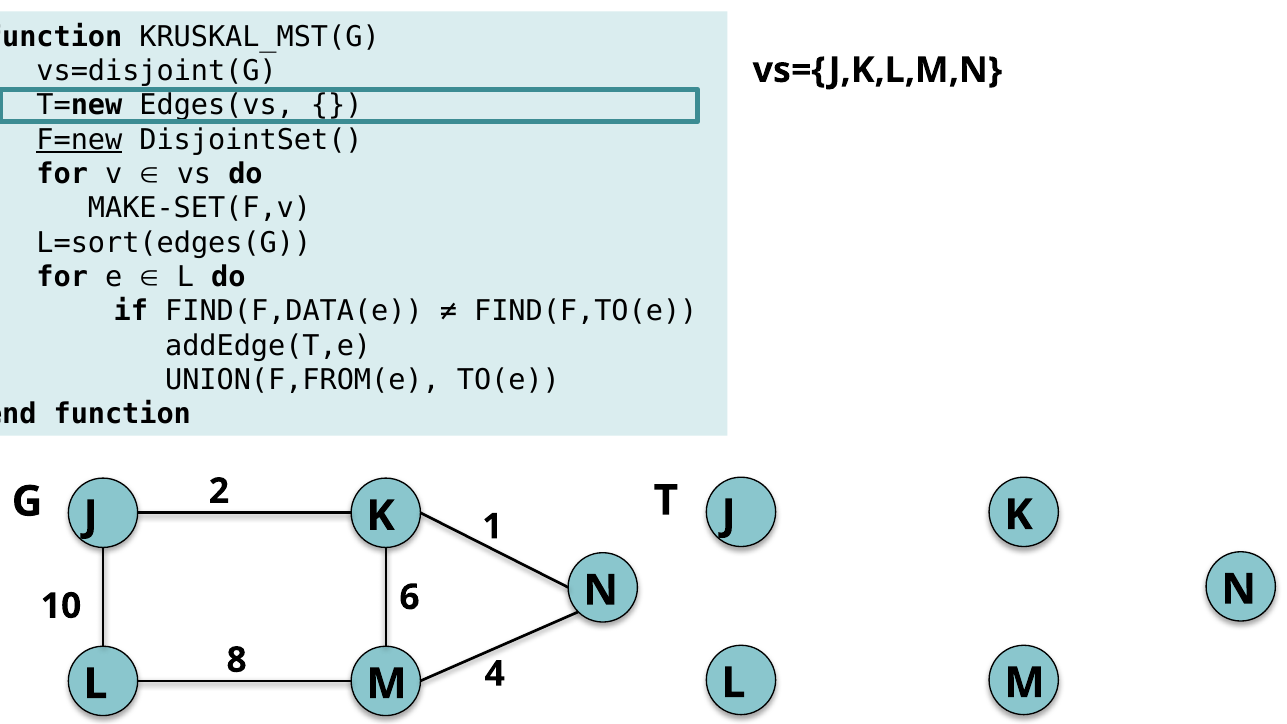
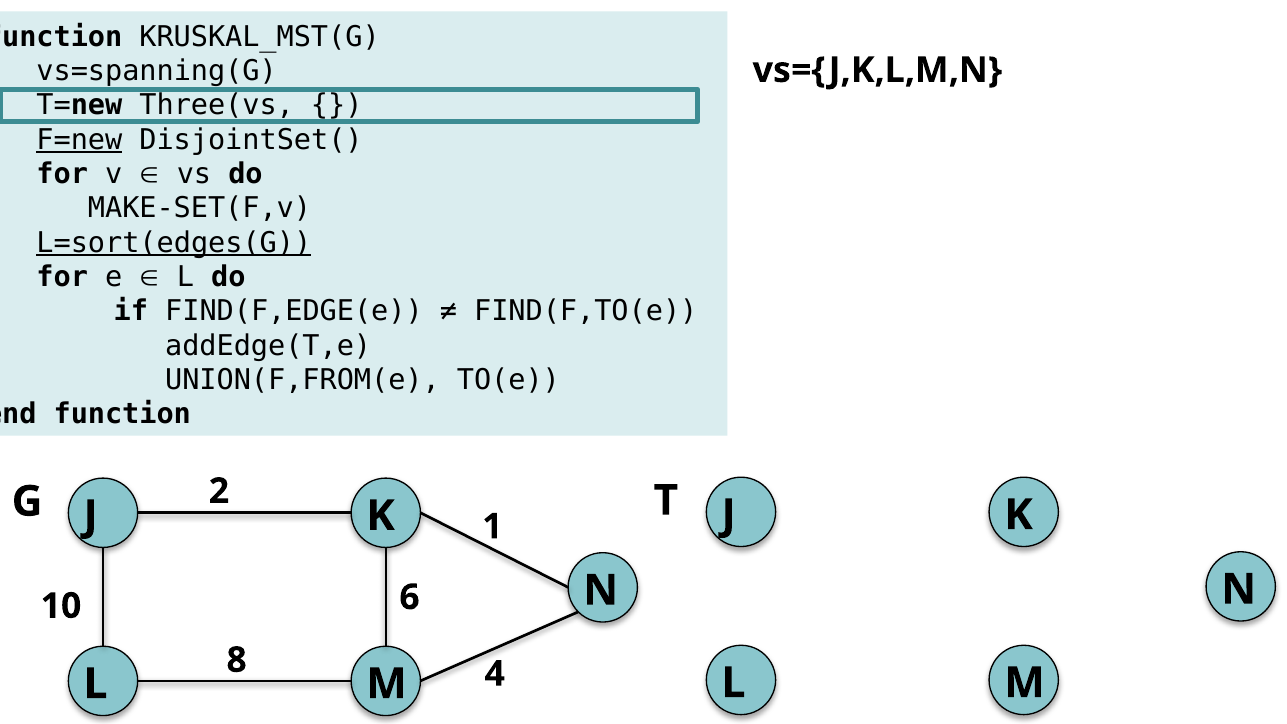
vs=disjoint(G: vs=disjoint(G -> vs=spanning(G (157, 71)
Edges(vs: Edges(vs -> Three(vs (217, 105)
L=sort(edges(G underline: none -> present (174, 243)
FIND(F,DATA(e: FIND(F,DATA(e -> FIND(F,EDGE(e (294, 311)
